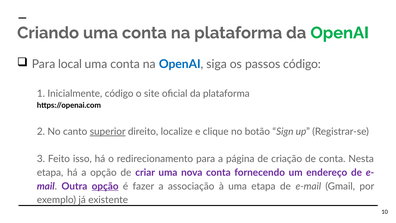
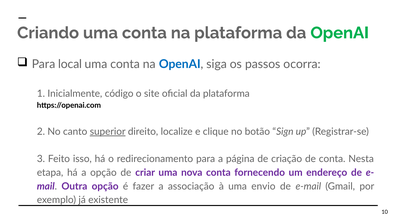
passos código: código -> ocorra (302, 64)
opção underline: present -> none (105, 186)
uma etapa: etapa -> envio (263, 186)
